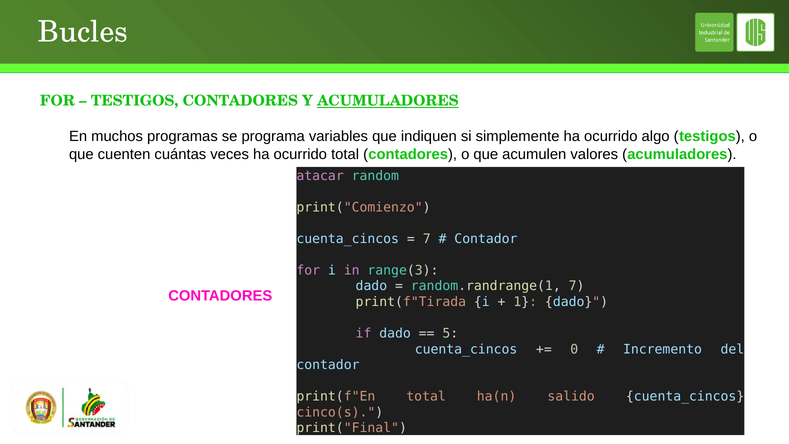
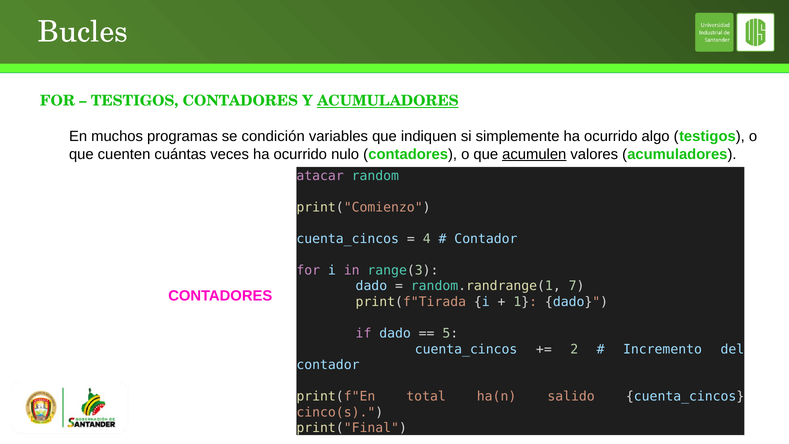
programa: programa -> condición (273, 136)
ocurrido total: total -> nulo (345, 154)
acumulen underline: none -> present (534, 154)
7: 7 -> 4 (427, 239)
0: 0 -> 2 (574, 349)
